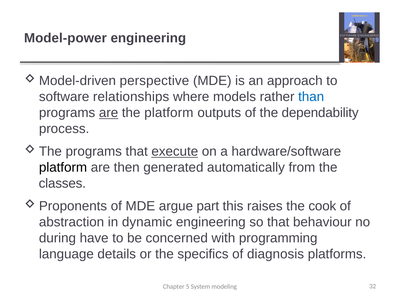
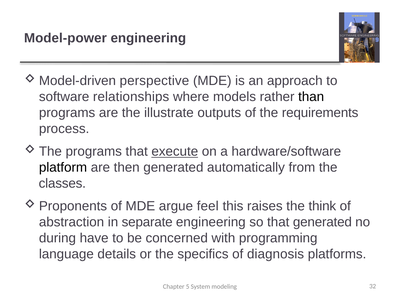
than colour: blue -> black (311, 97)
are underline: present -> none (109, 113)
the platform: platform -> illustrate (169, 113)
dependability: dependability -> requirements (320, 113)
part: part -> feel (208, 206)
cook: cook -> think (322, 206)
dynamic: dynamic -> separate (147, 222)
that behaviour: behaviour -> generated (322, 222)
